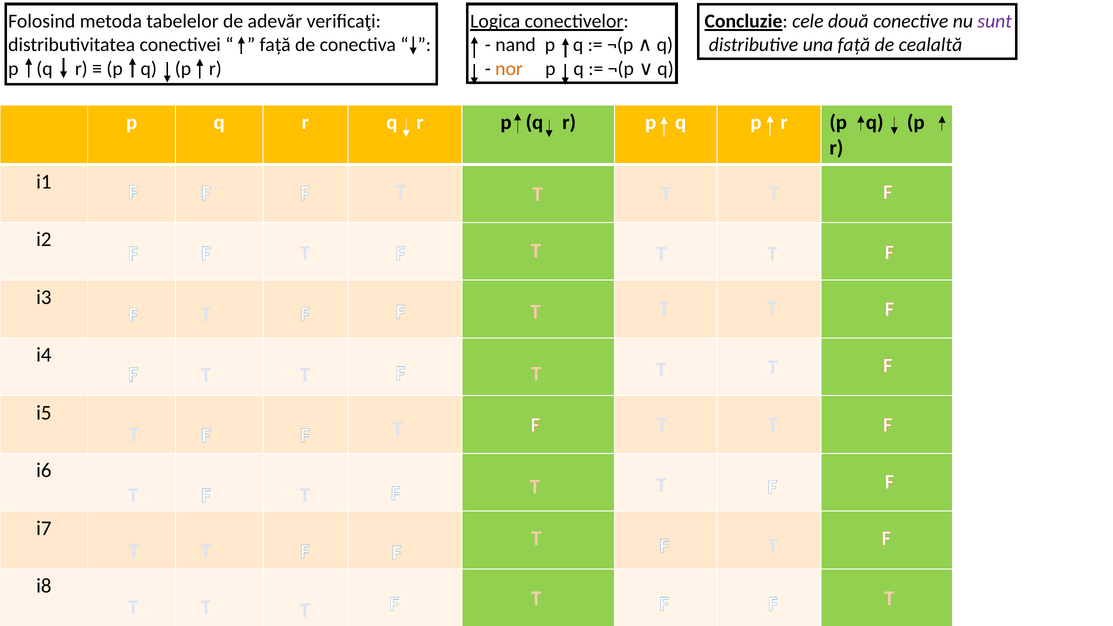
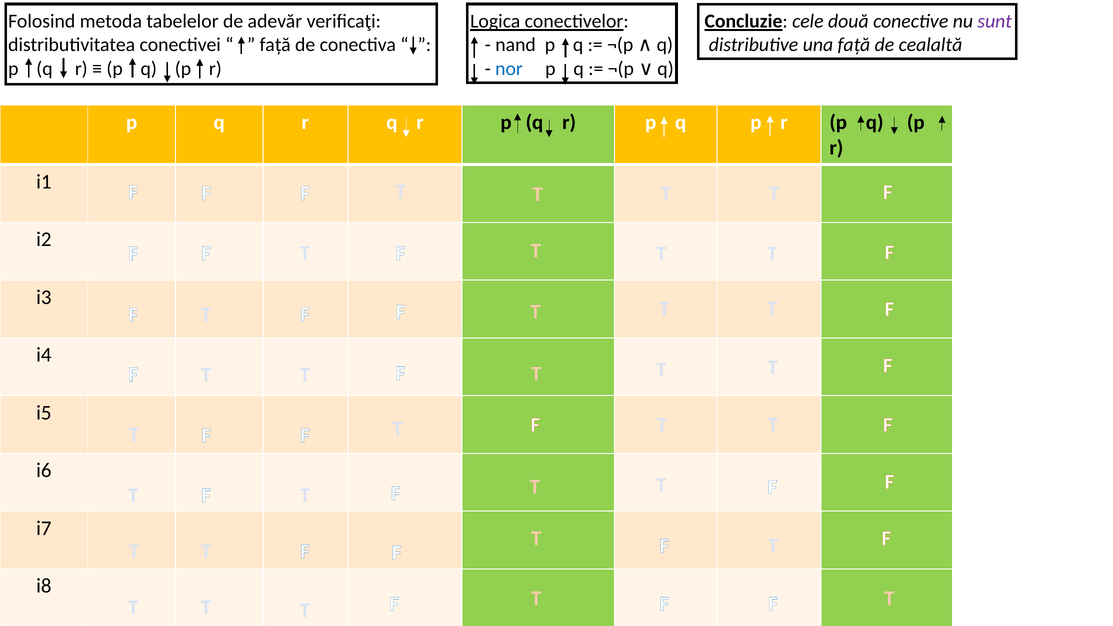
nor colour: orange -> blue (509, 69)
